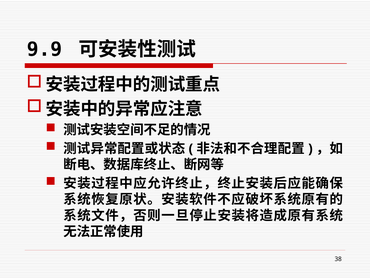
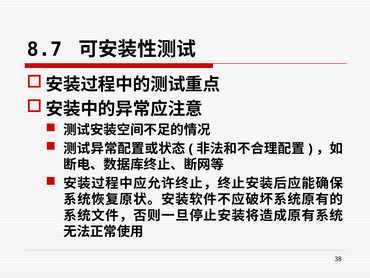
9.9: 9.9 -> 8.7 (45, 49)
